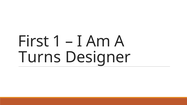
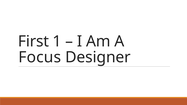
Turns: Turns -> Focus (40, 57)
